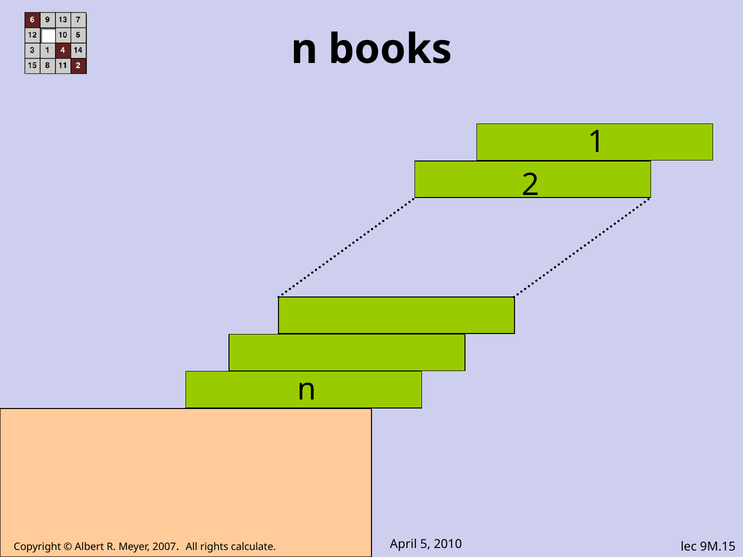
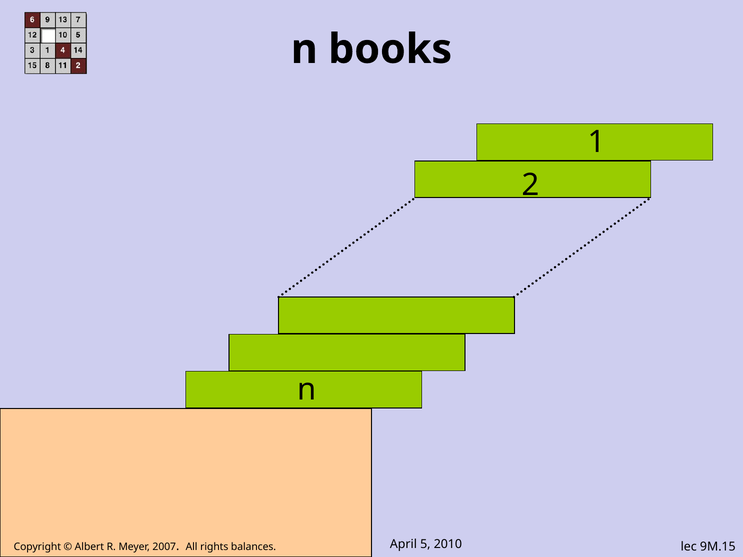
calculate: calculate -> balances (254, 547)
